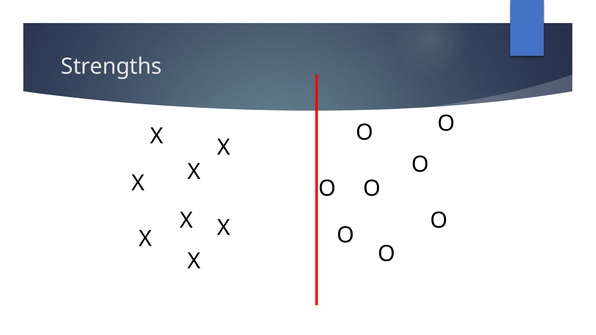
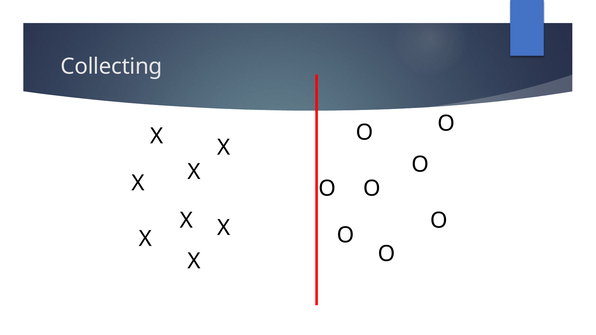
Strengths: Strengths -> Collecting (111, 66)
